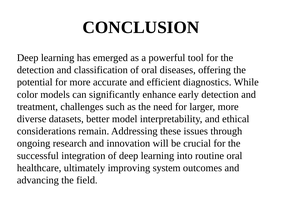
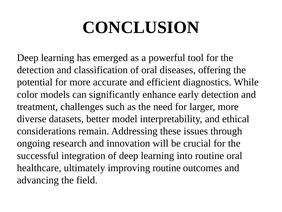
improving system: system -> routine (167, 167)
